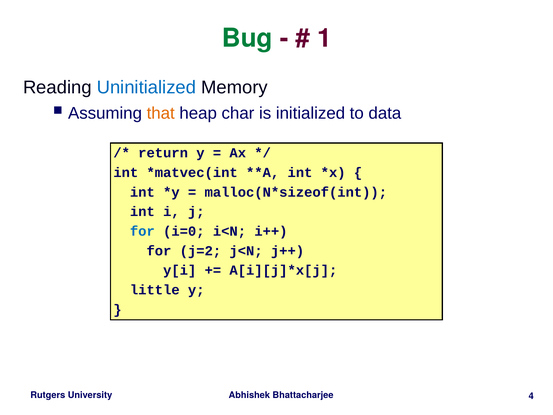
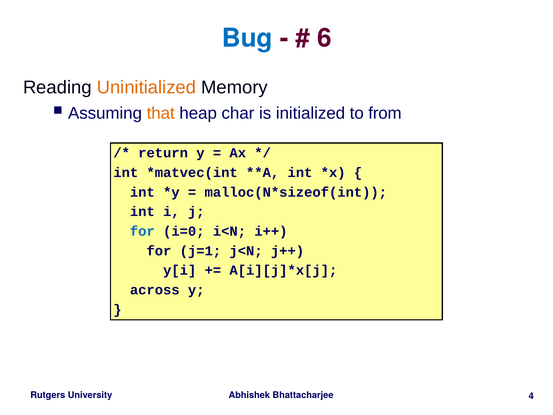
Bug colour: green -> blue (247, 38)
1: 1 -> 6 (325, 38)
Uninitialized colour: blue -> orange (146, 87)
data: data -> from (385, 113)
j=2: j=2 -> j=1 (200, 251)
little: little -> across (155, 290)
